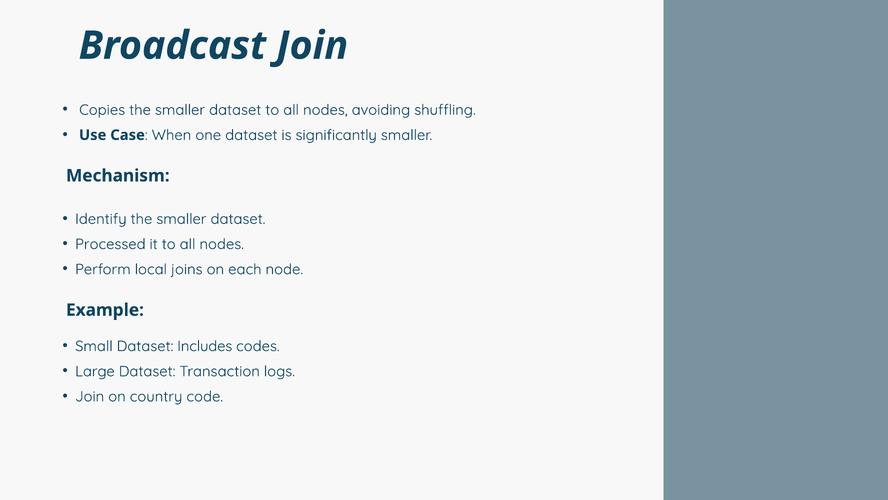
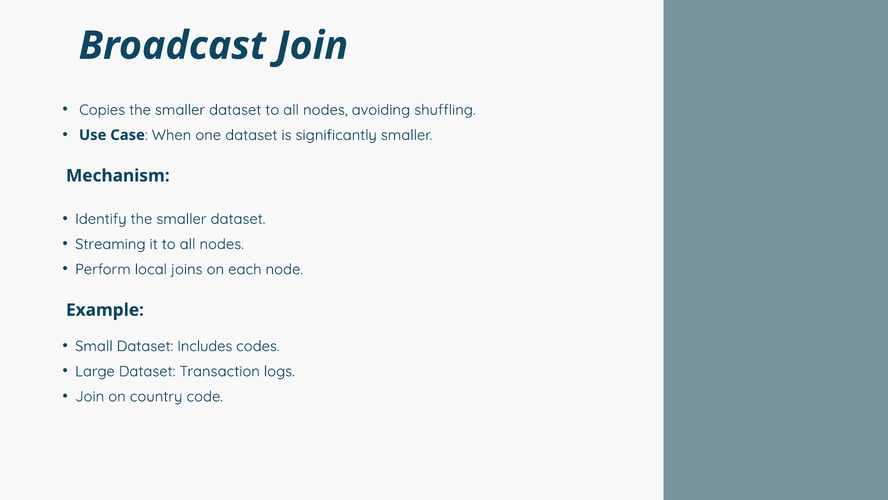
Processed: Processed -> Streaming (110, 244)
